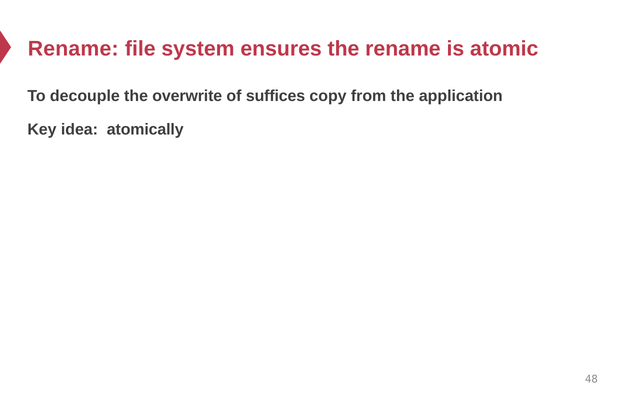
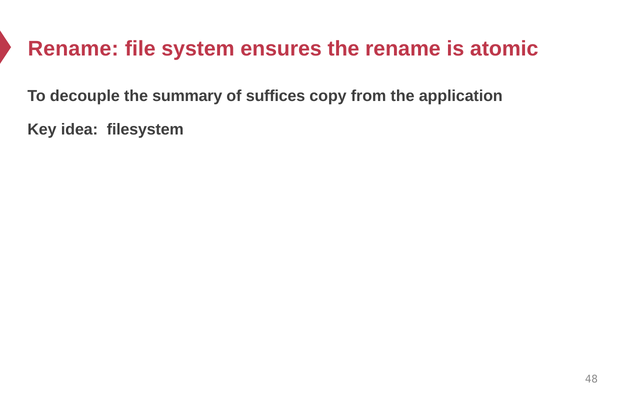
overwrite: overwrite -> summary (187, 96)
atomically: atomically -> filesystem (145, 130)
